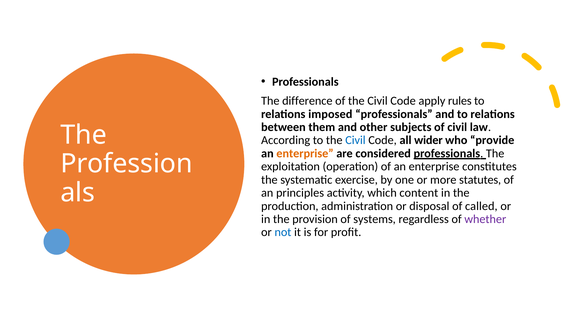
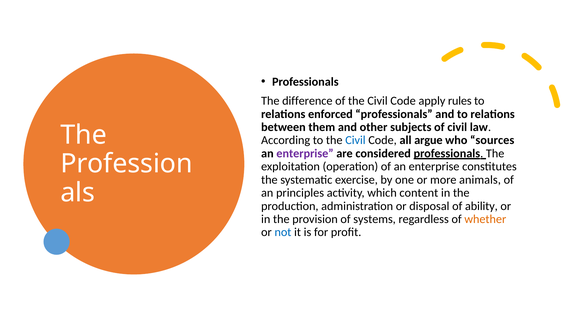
imposed: imposed -> enforced (330, 114)
wider: wider -> argue (428, 140)
provide: provide -> sources (492, 140)
enterprise colour: orange -> purple (305, 153)
statutes: statutes -> animals (480, 180)
called: called -> ability (481, 206)
whether colour: purple -> orange (485, 219)
